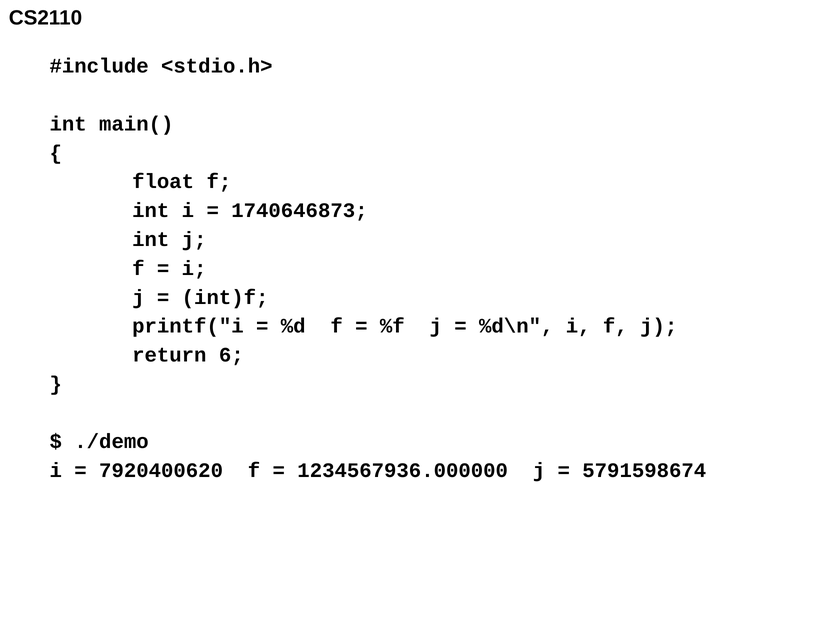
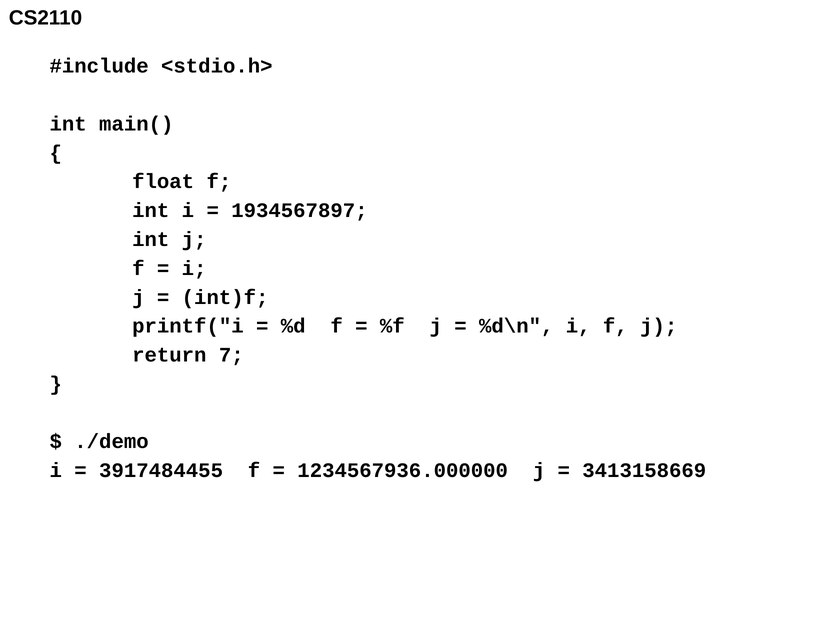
1740646873: 1740646873 -> 1934567897 (299, 211)
6: 6 -> 7 (231, 355)
7920400620: 7920400620 -> 3917484455 (161, 471)
5791598674: 5791598674 -> 3413158669 (644, 471)
